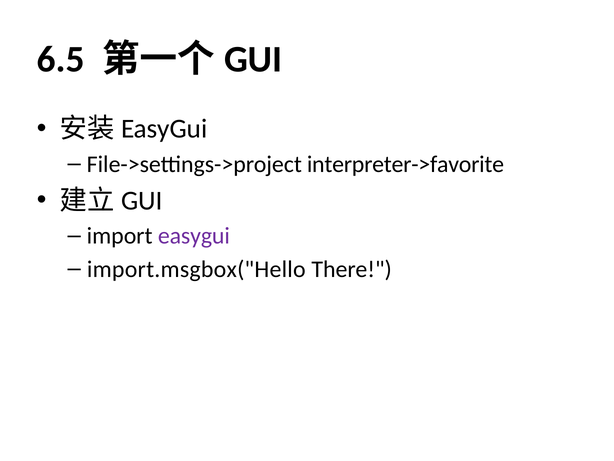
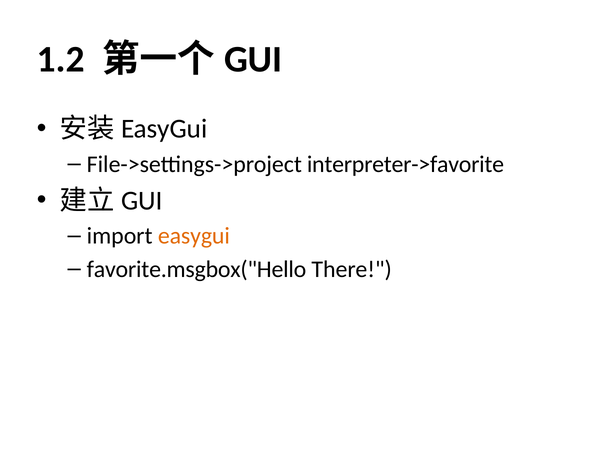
6.5: 6.5 -> 1.2 (61, 59)
easygui colour: purple -> orange (194, 236)
import.msgbox("Hello: import.msgbox("Hello -> favorite.msgbox("Hello (197, 269)
